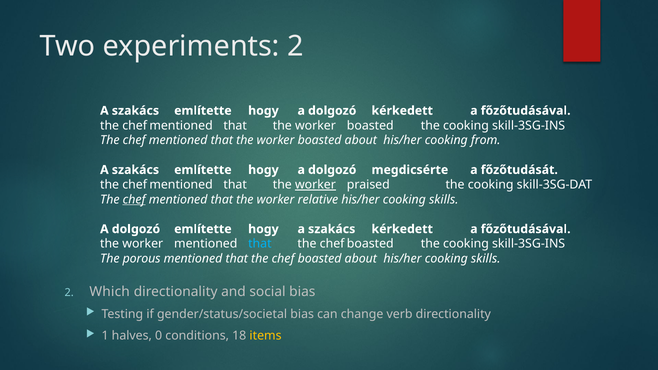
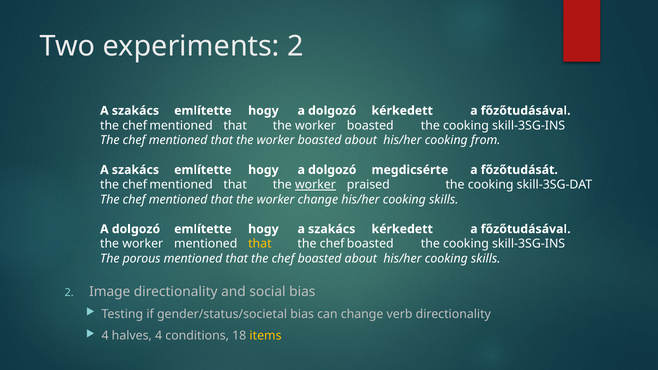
chef underline: present -> none (134, 200)
worker relative: relative -> change (318, 200)
that colour: light blue -> yellow (260, 244)
Which: Which -> Image (110, 292)
1: 1 -> 4 (105, 336)
halves 0: 0 -> 4 (159, 336)
